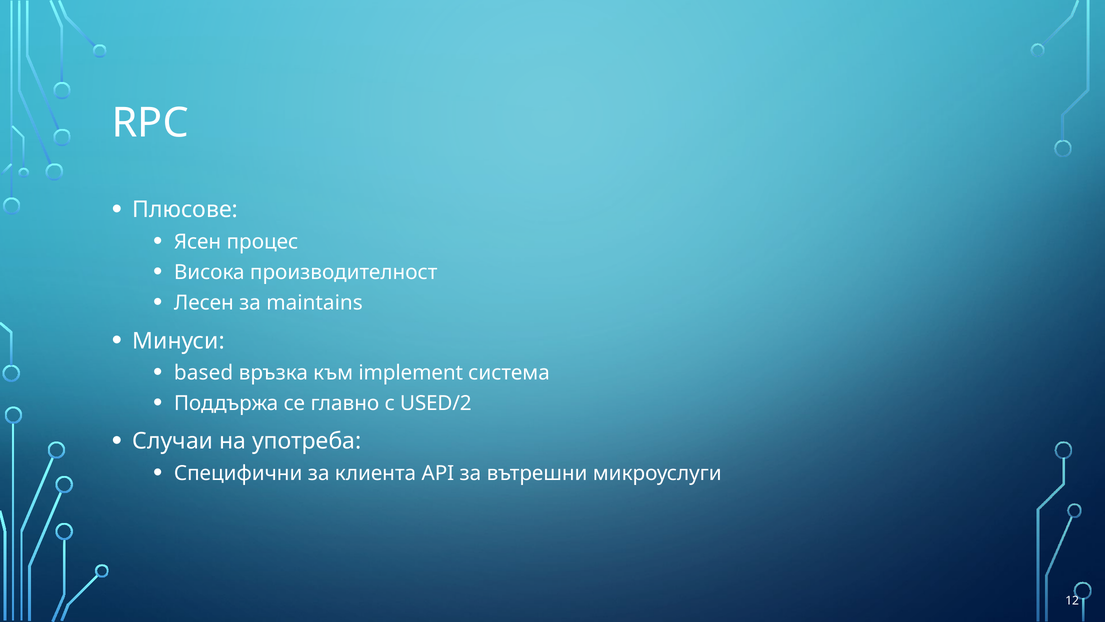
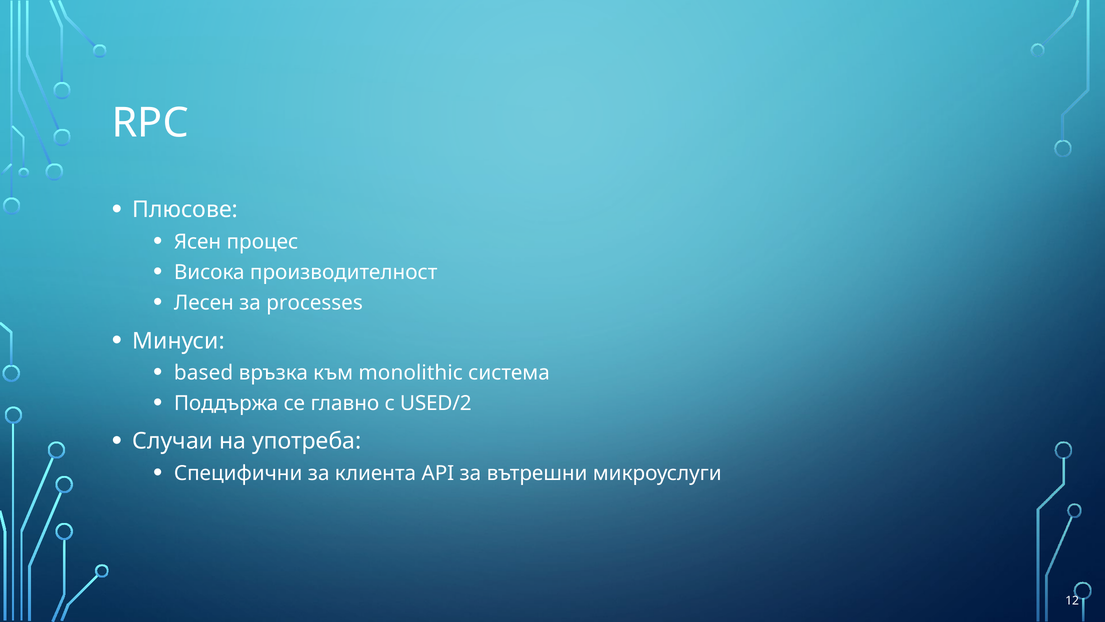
maintains: maintains -> processes (315, 303)
implement: implement -> monolithic (411, 372)
